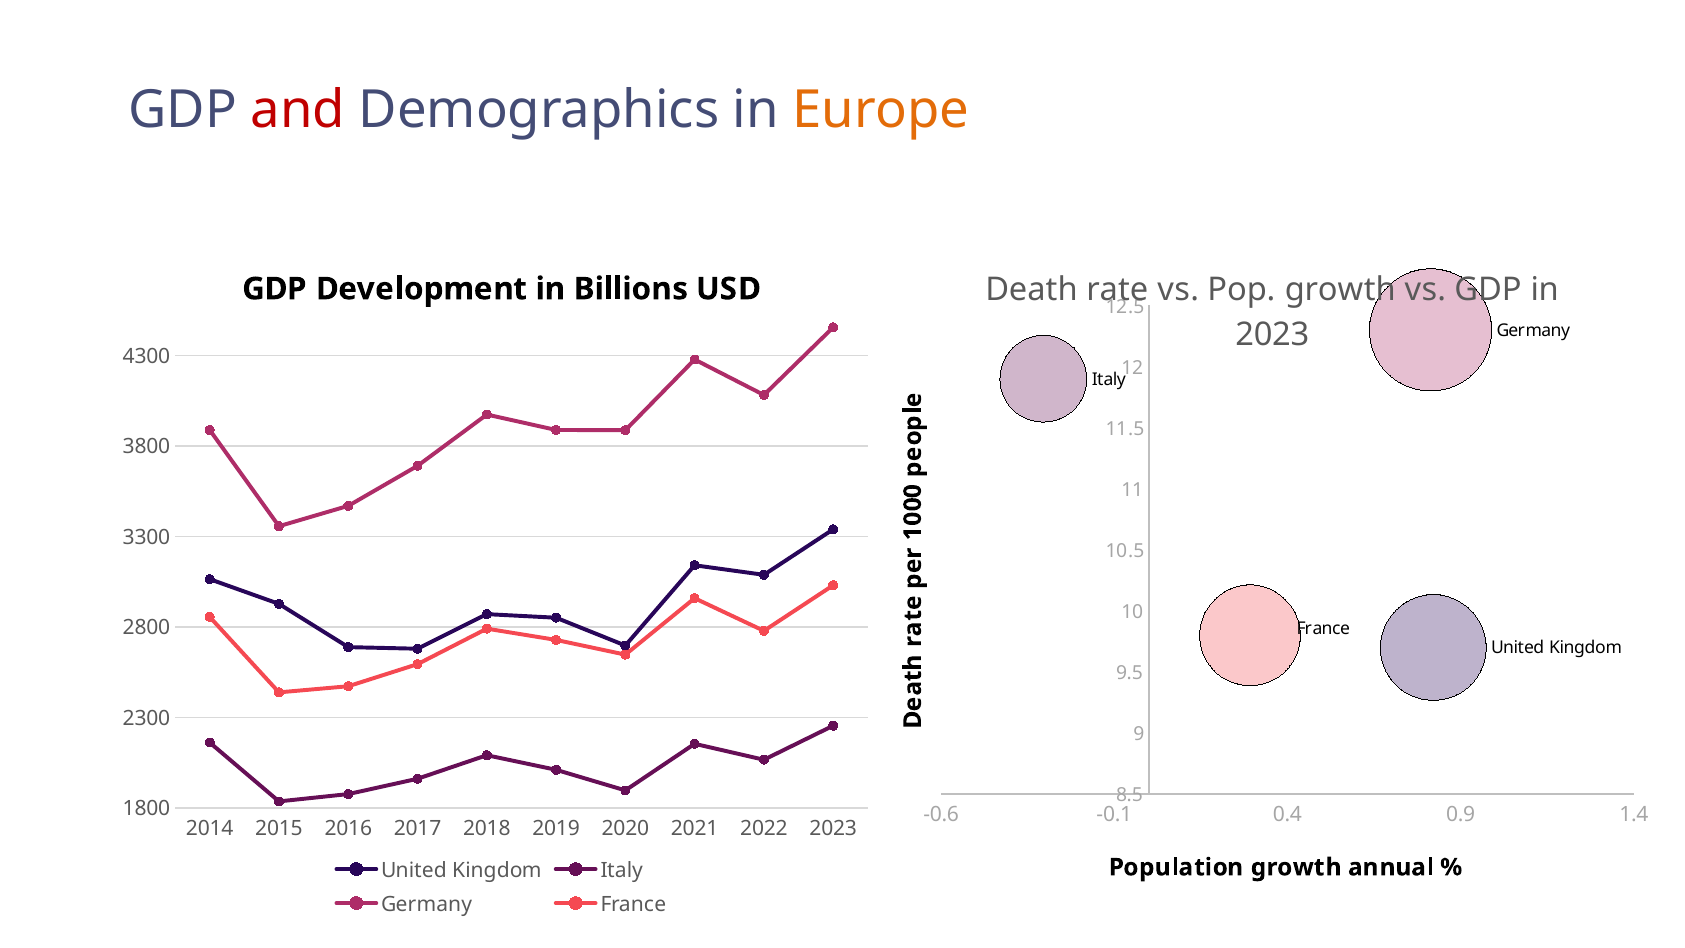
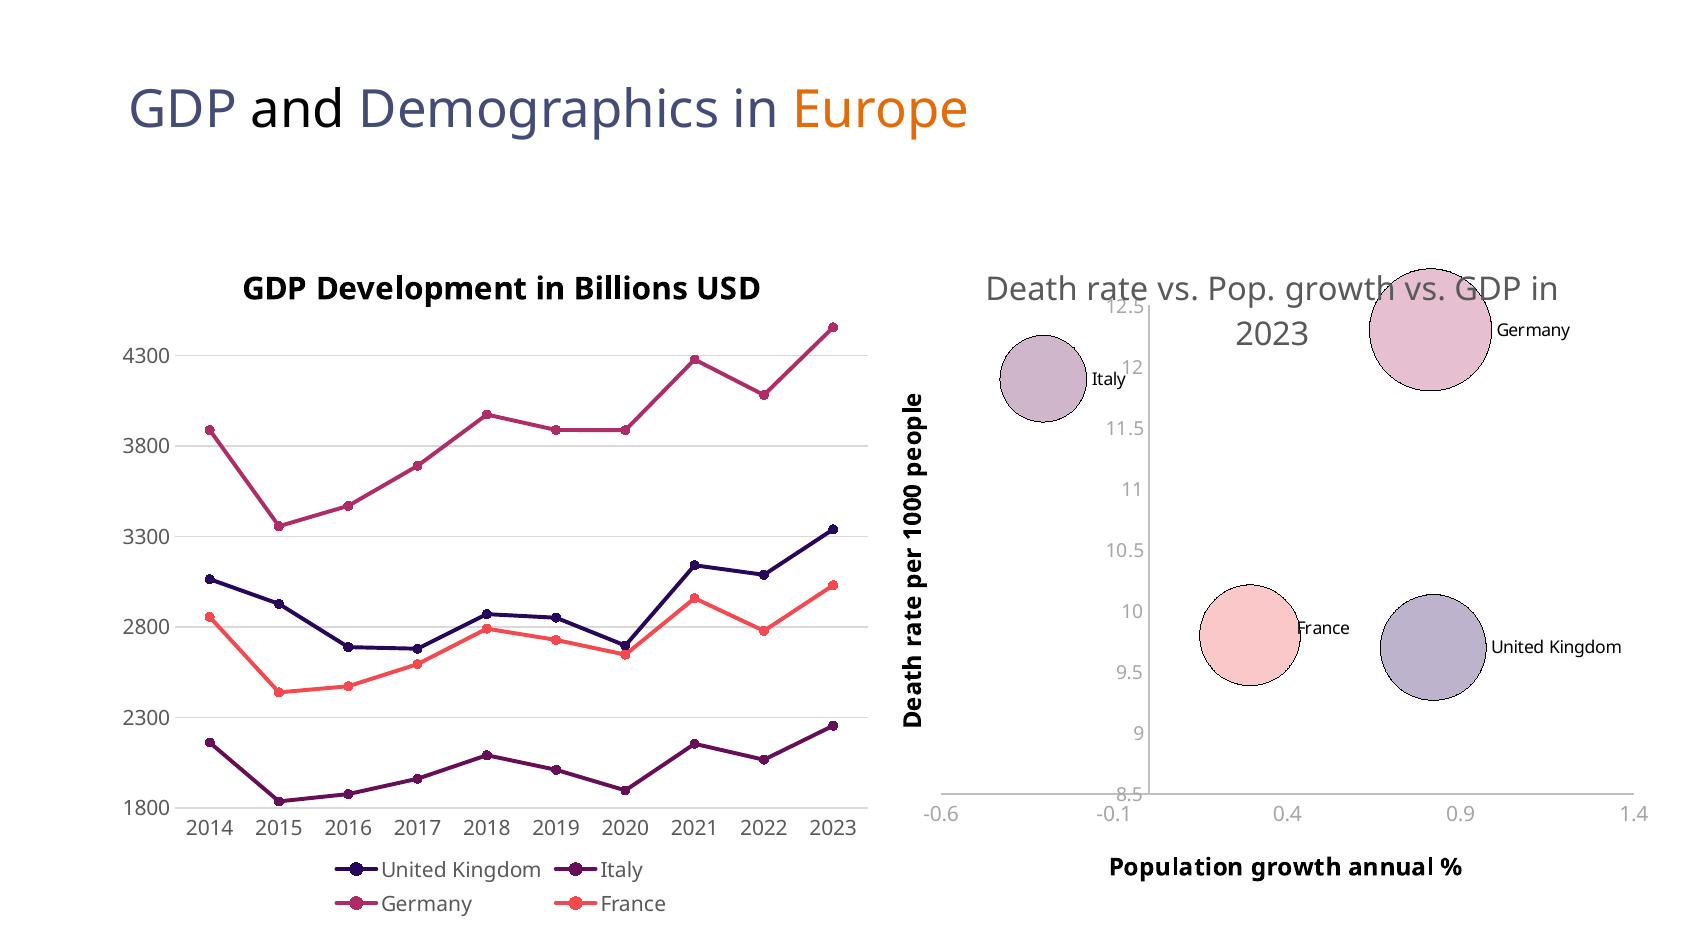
and colour: red -> black (298, 111)
